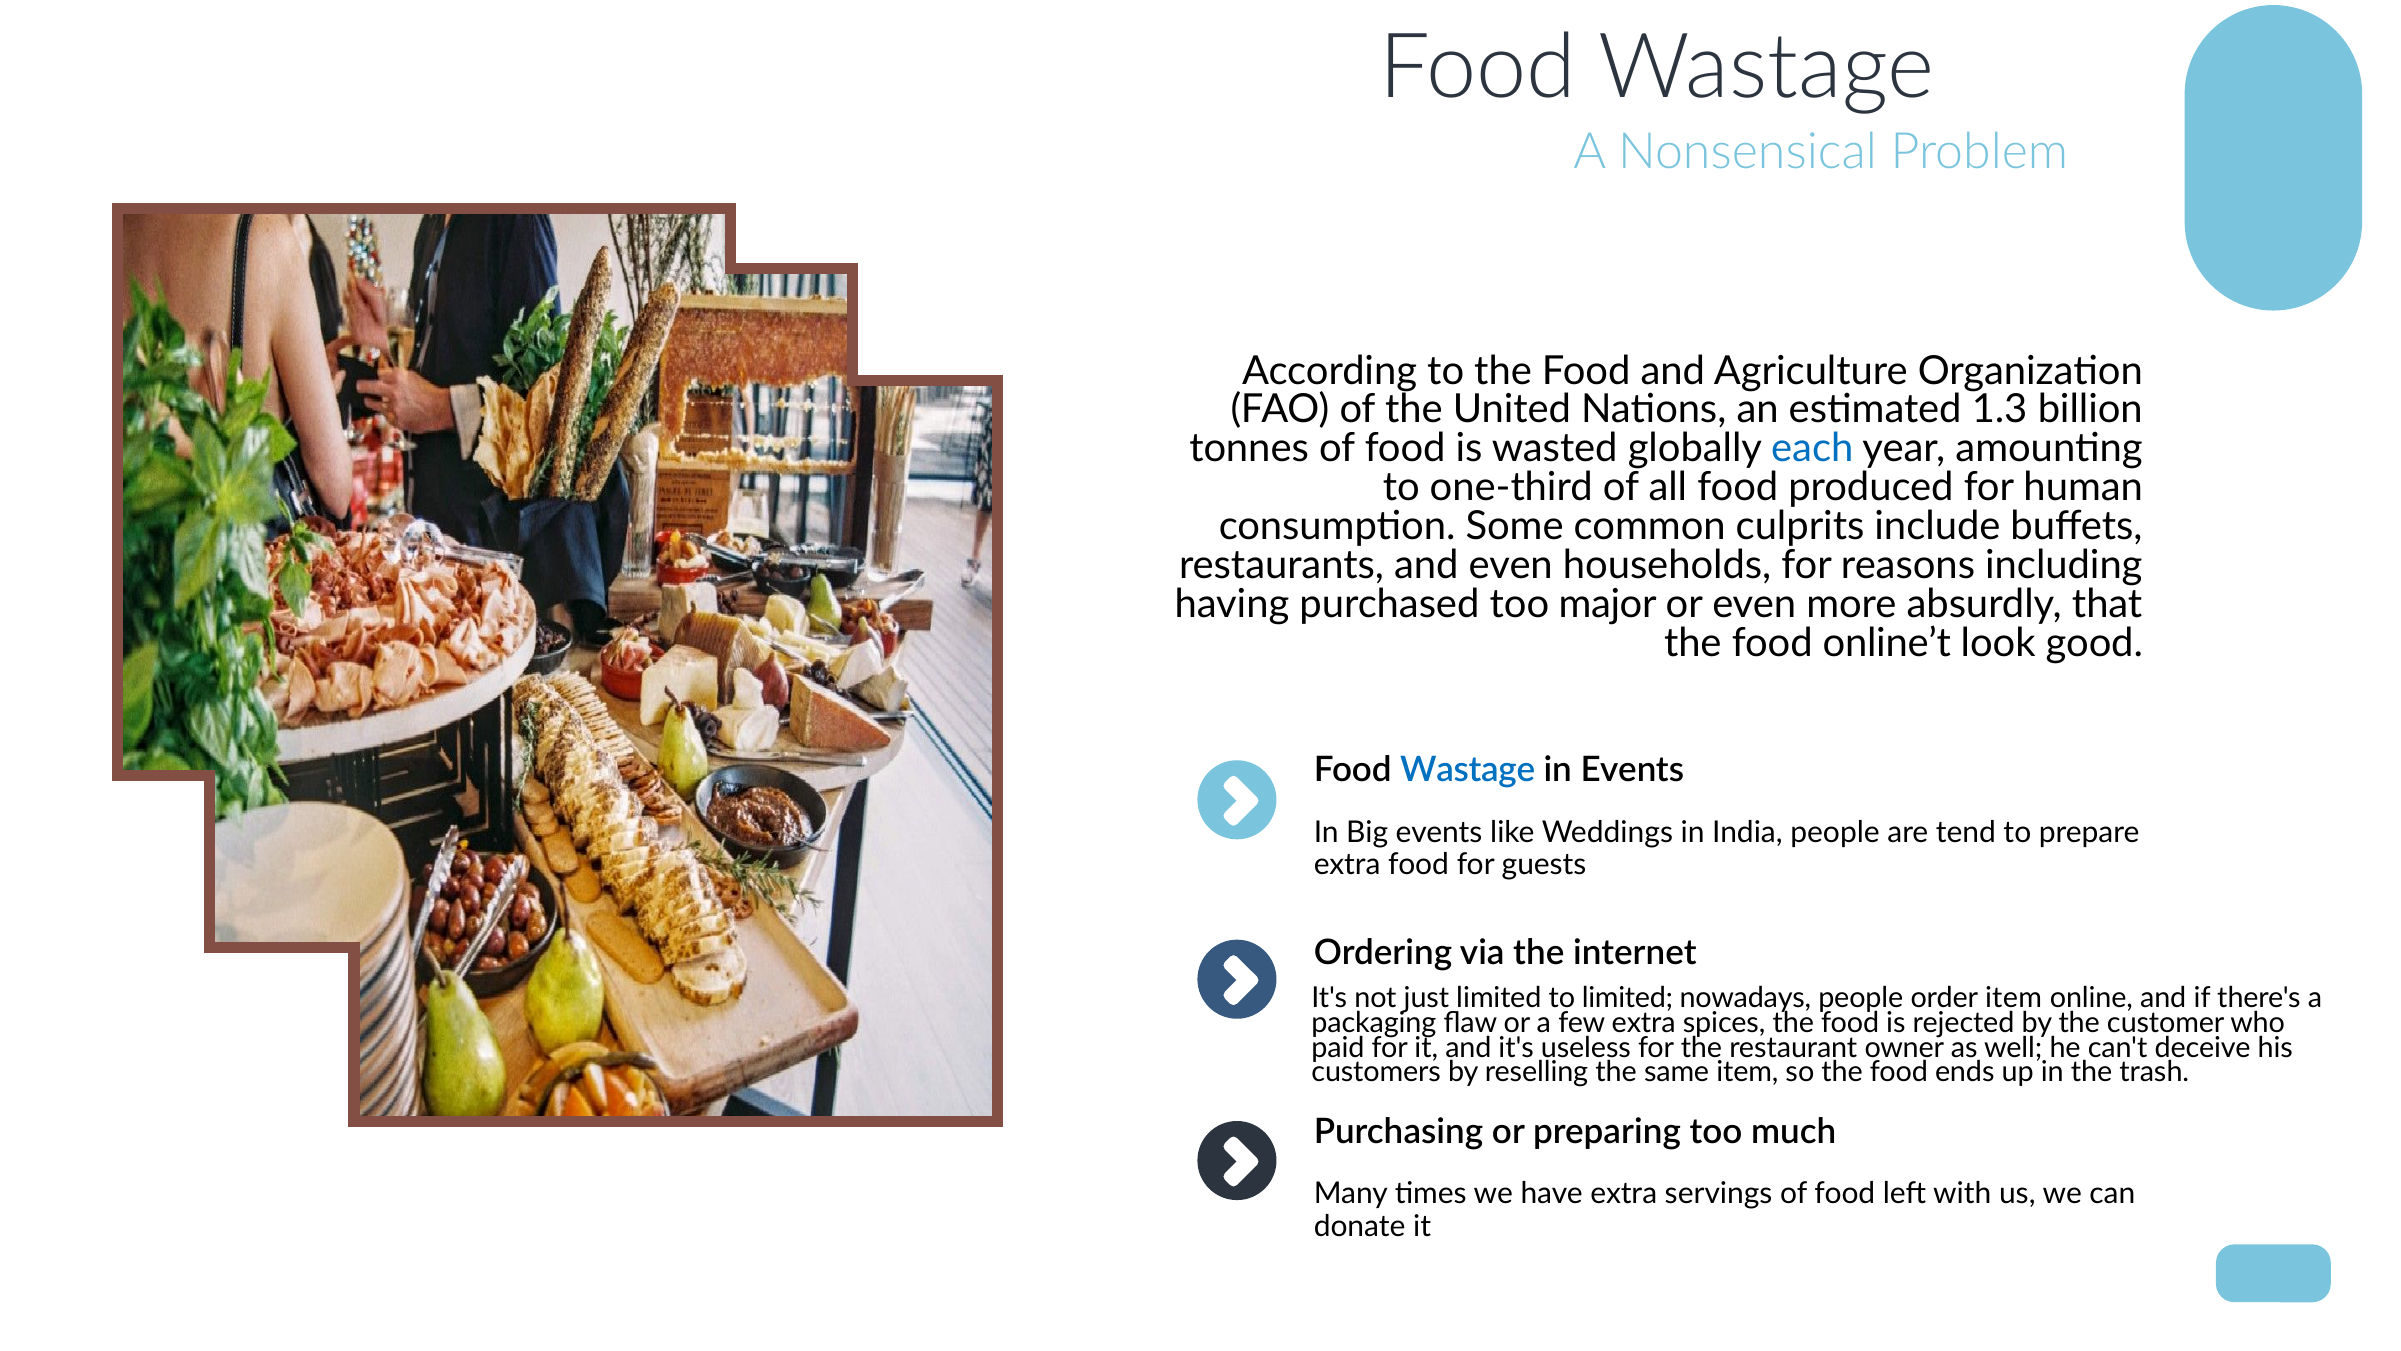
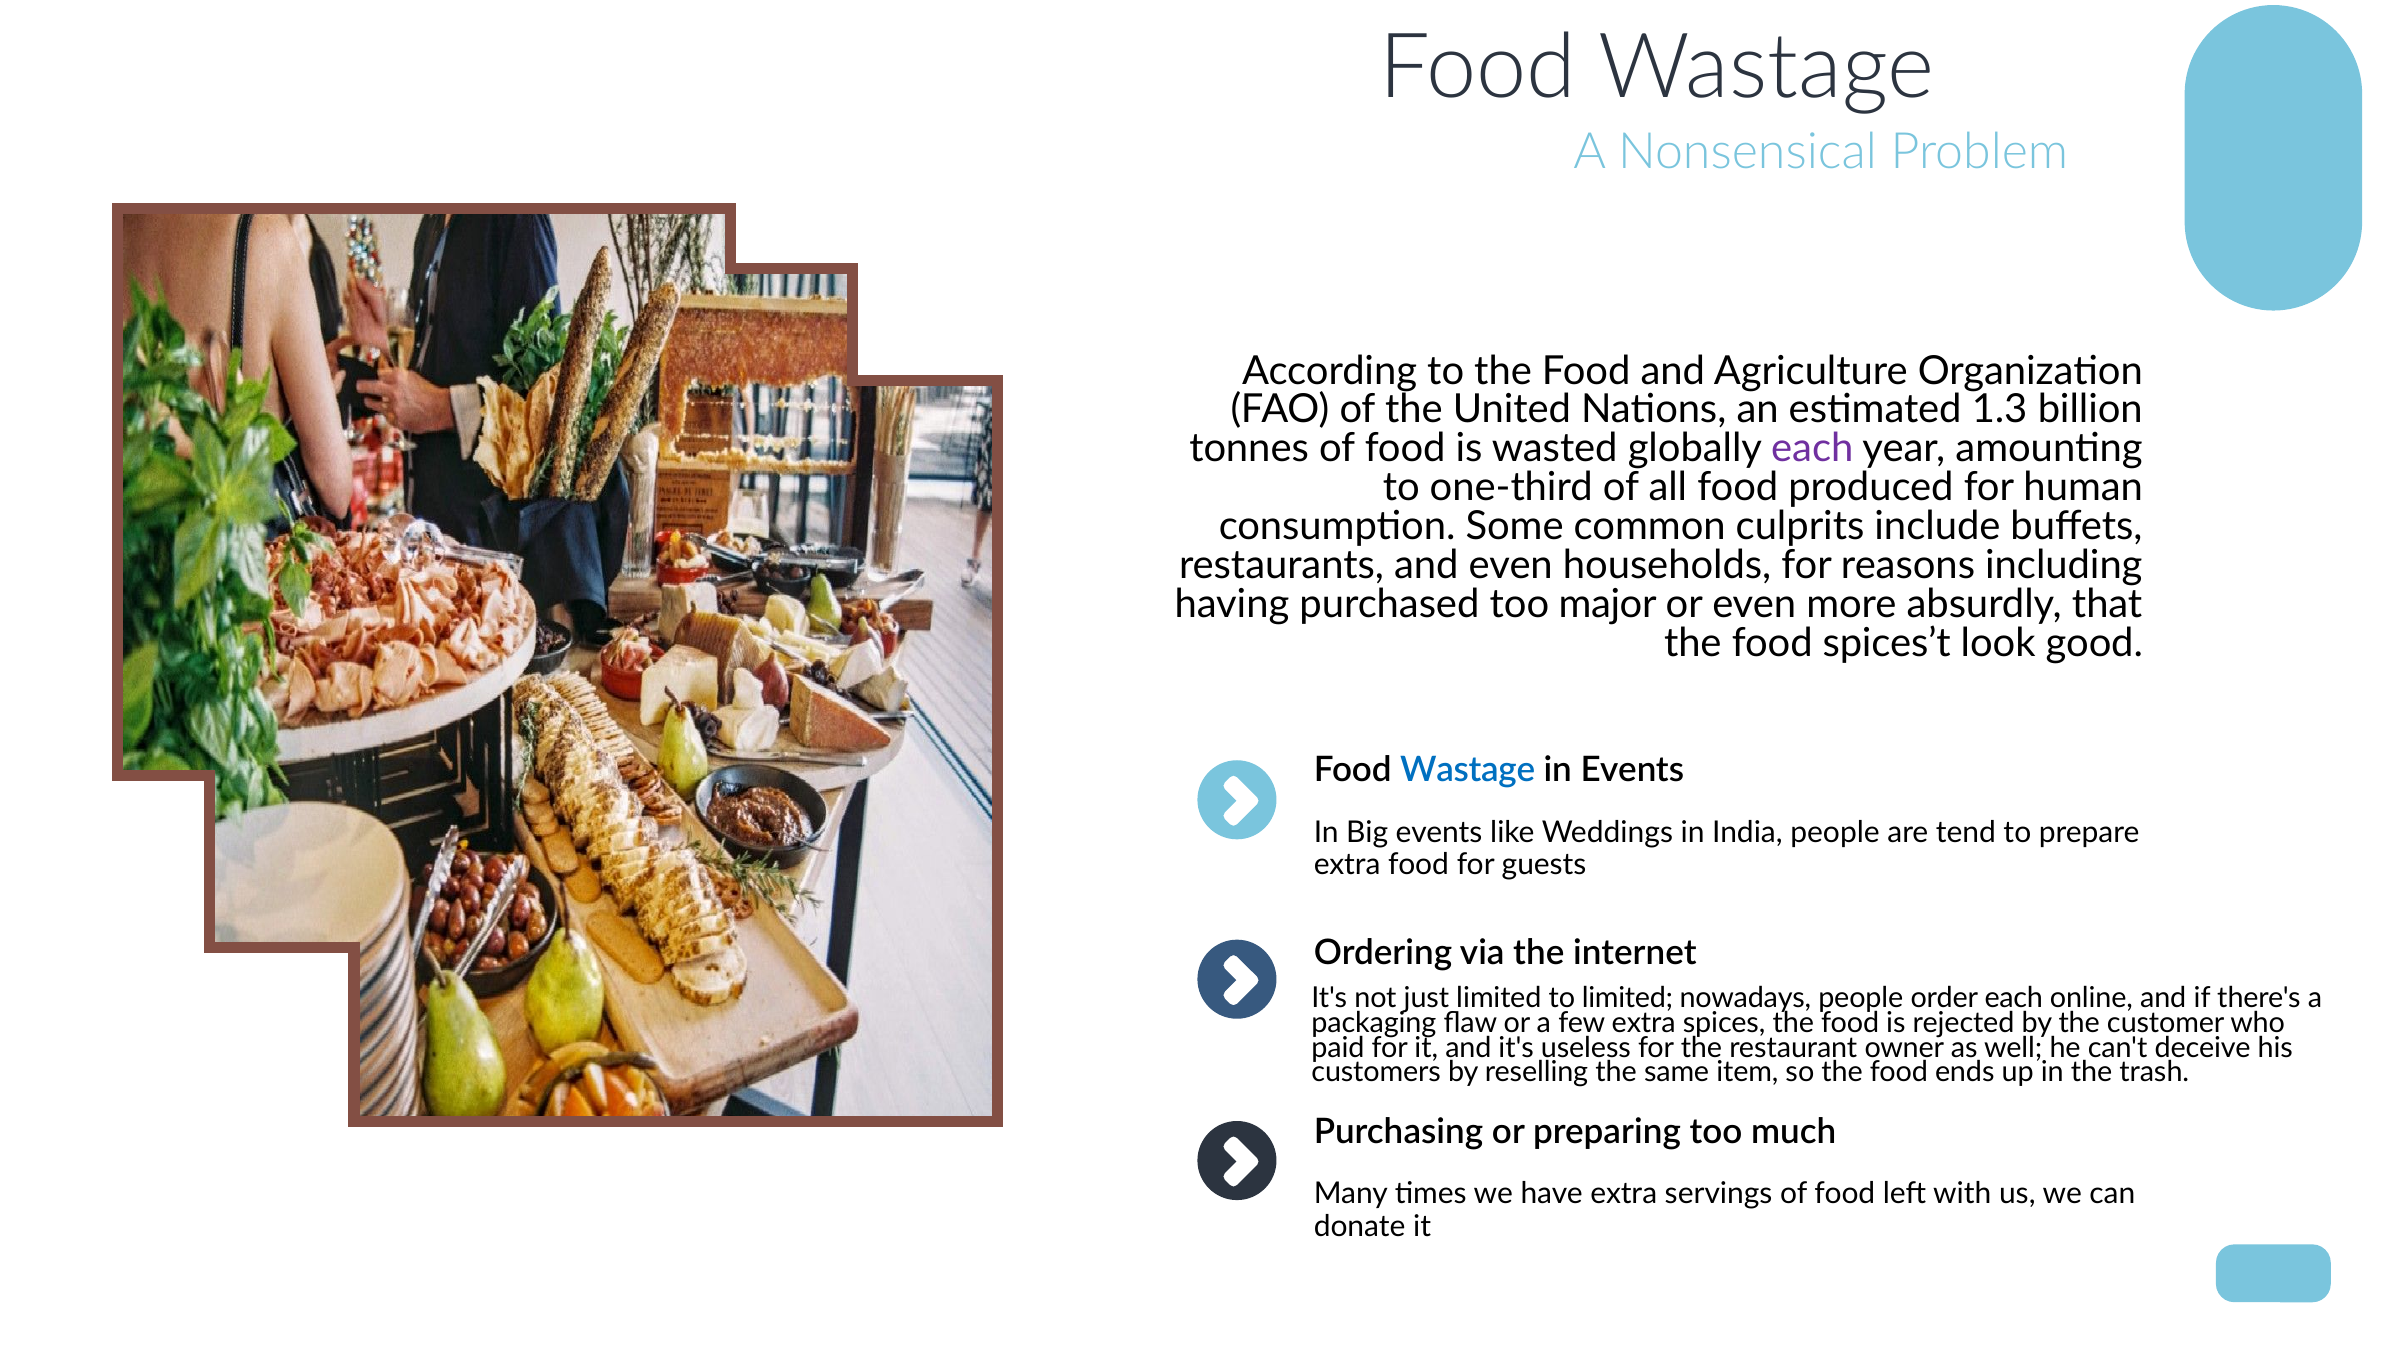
each colour: blue -> purple (1812, 448)
online’t: online’t -> spices’t (1887, 643)
order item: item -> each (2014, 998)
